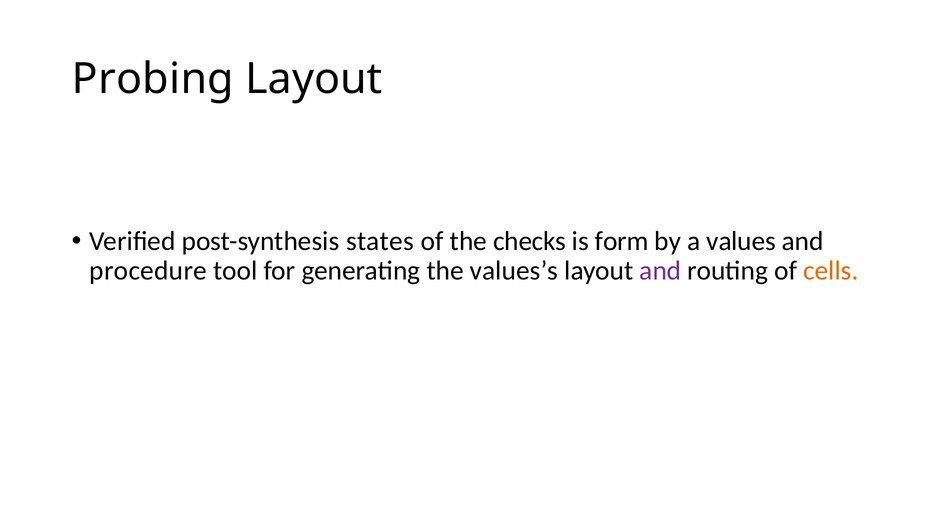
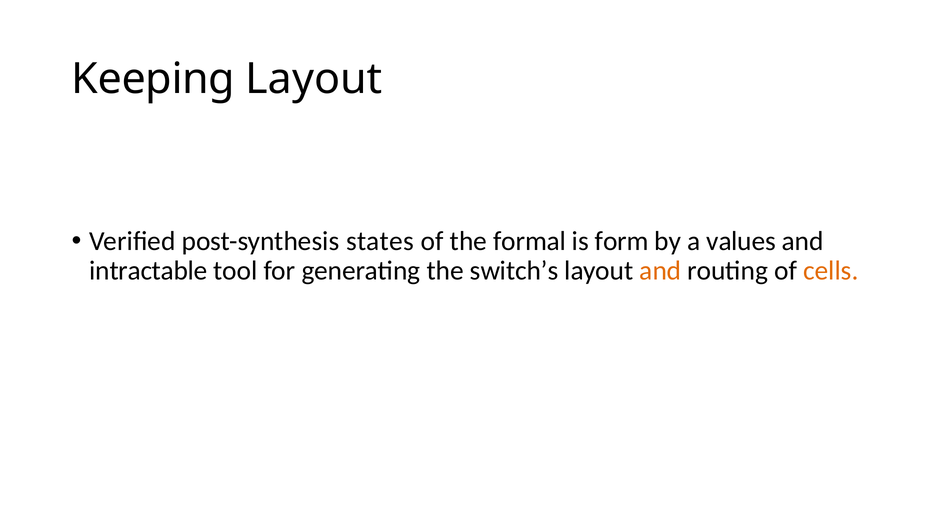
Probing: Probing -> Keeping (153, 79)
checks: checks -> formal (530, 241)
procedure: procedure -> intractable (148, 271)
values’s: values’s -> switch’s (514, 271)
and colour: purple -> orange (660, 271)
